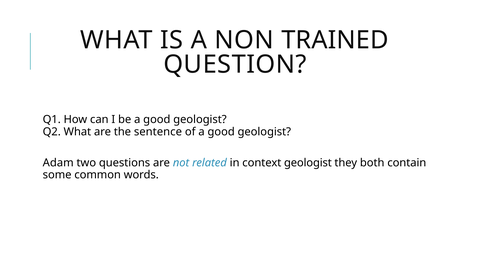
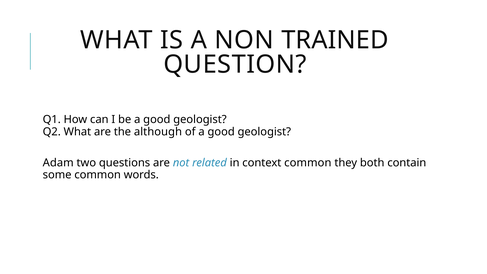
sentence: sentence -> although (158, 132)
context geologist: geologist -> common (308, 163)
